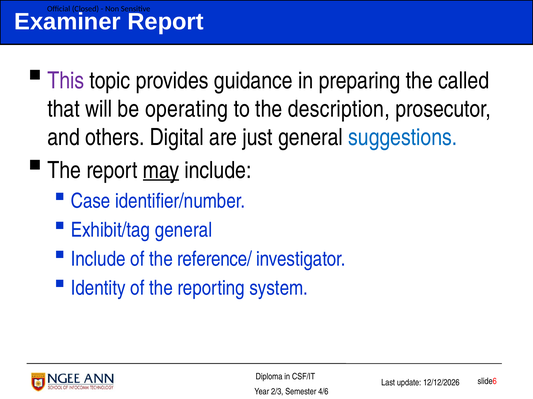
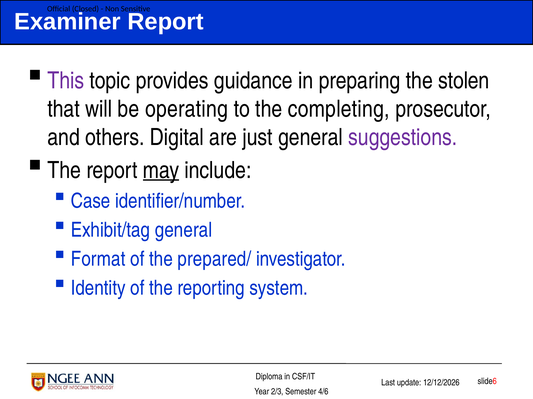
called: called -> stolen (464, 81)
description: description -> completing (339, 109)
suggestions colour: blue -> purple (403, 138)
Include: Include -> Format (98, 259)
reference/: reference/ -> prepared/ (214, 259)
